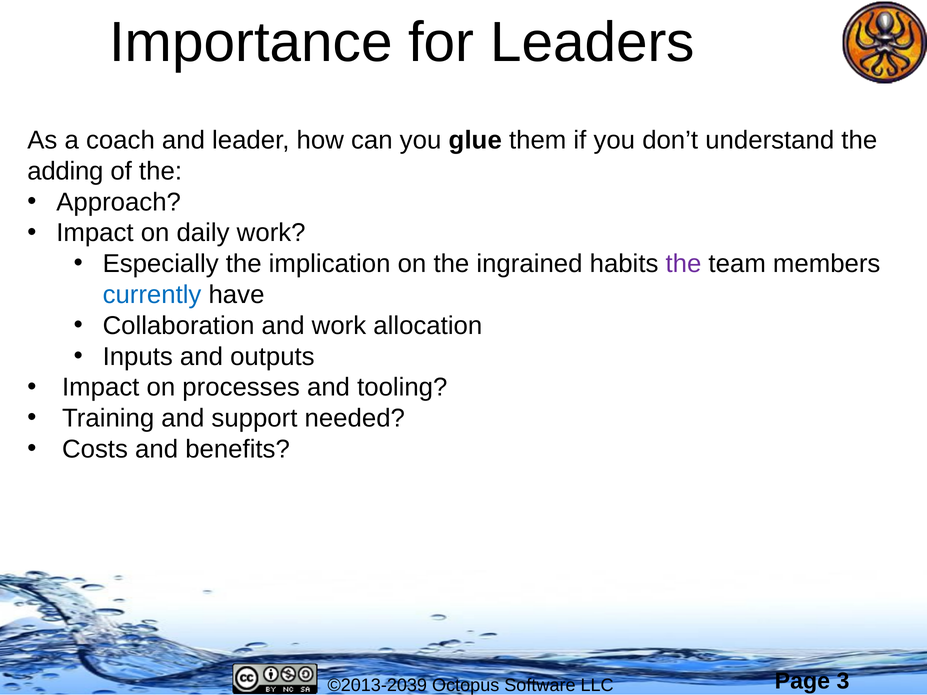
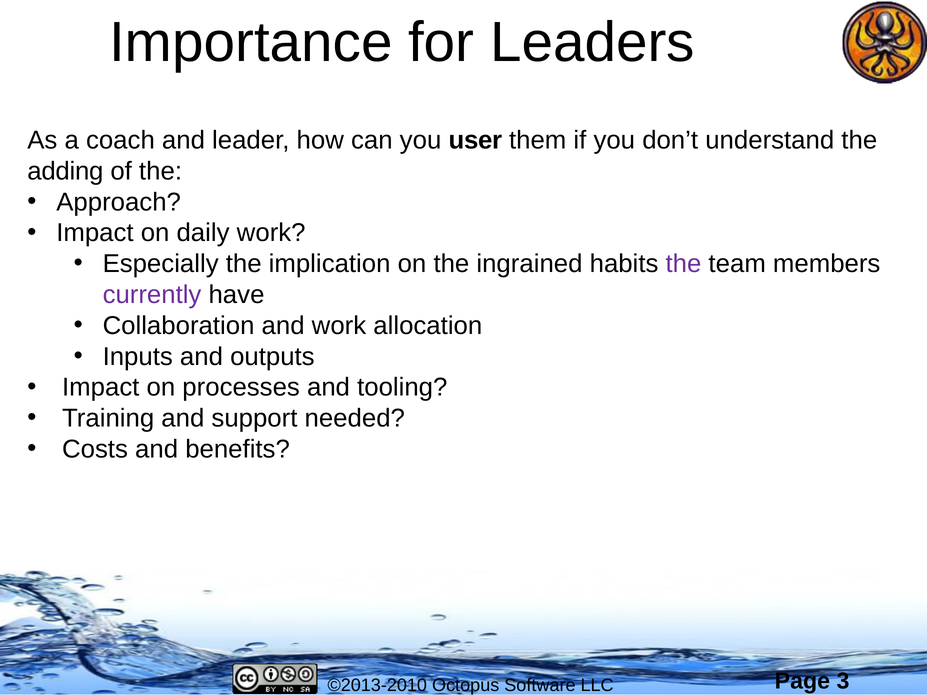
glue: glue -> user (476, 140)
currently colour: blue -> purple (152, 295)
©2013-2039: ©2013-2039 -> ©2013-2010 (377, 685)
